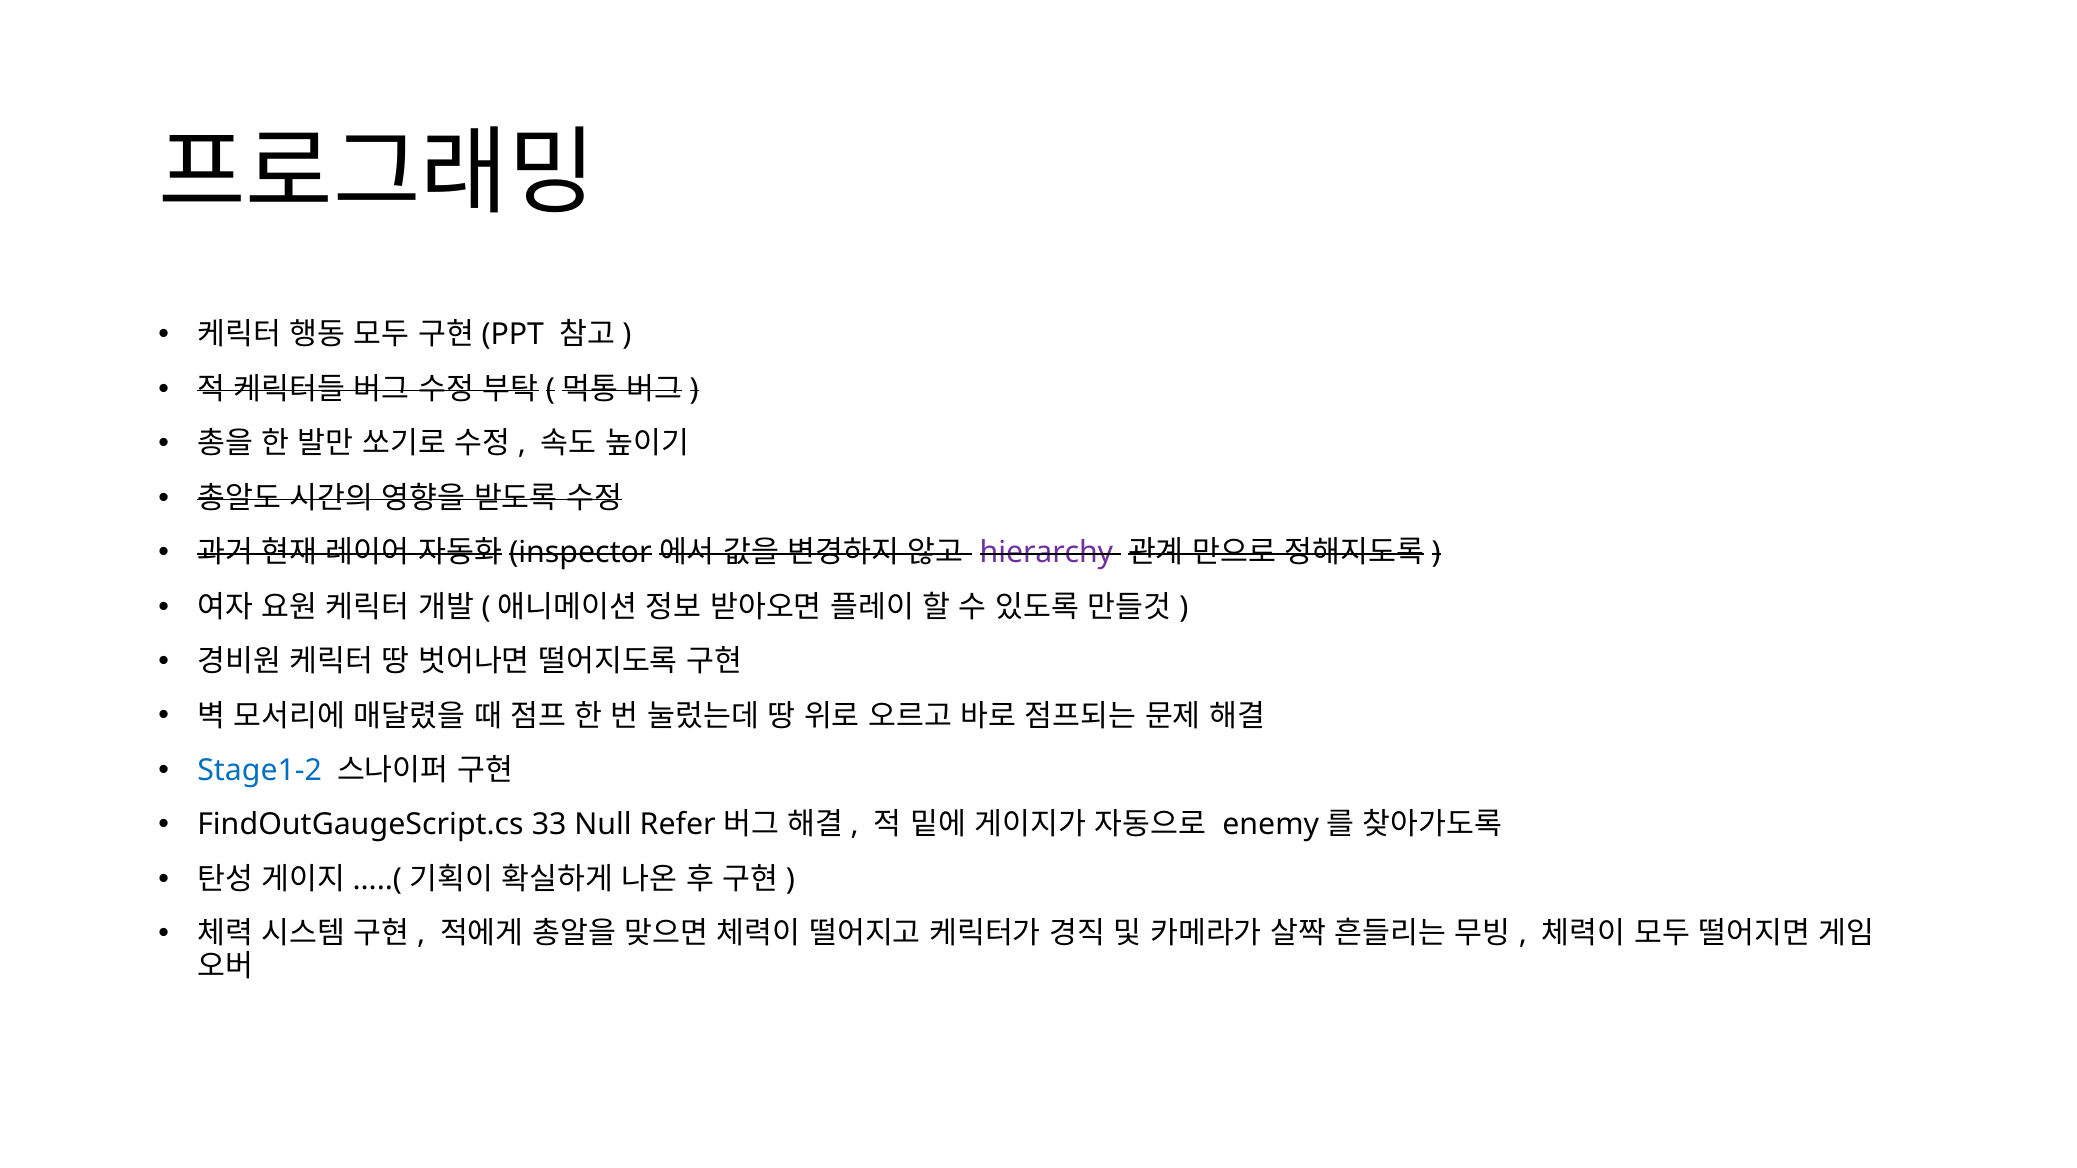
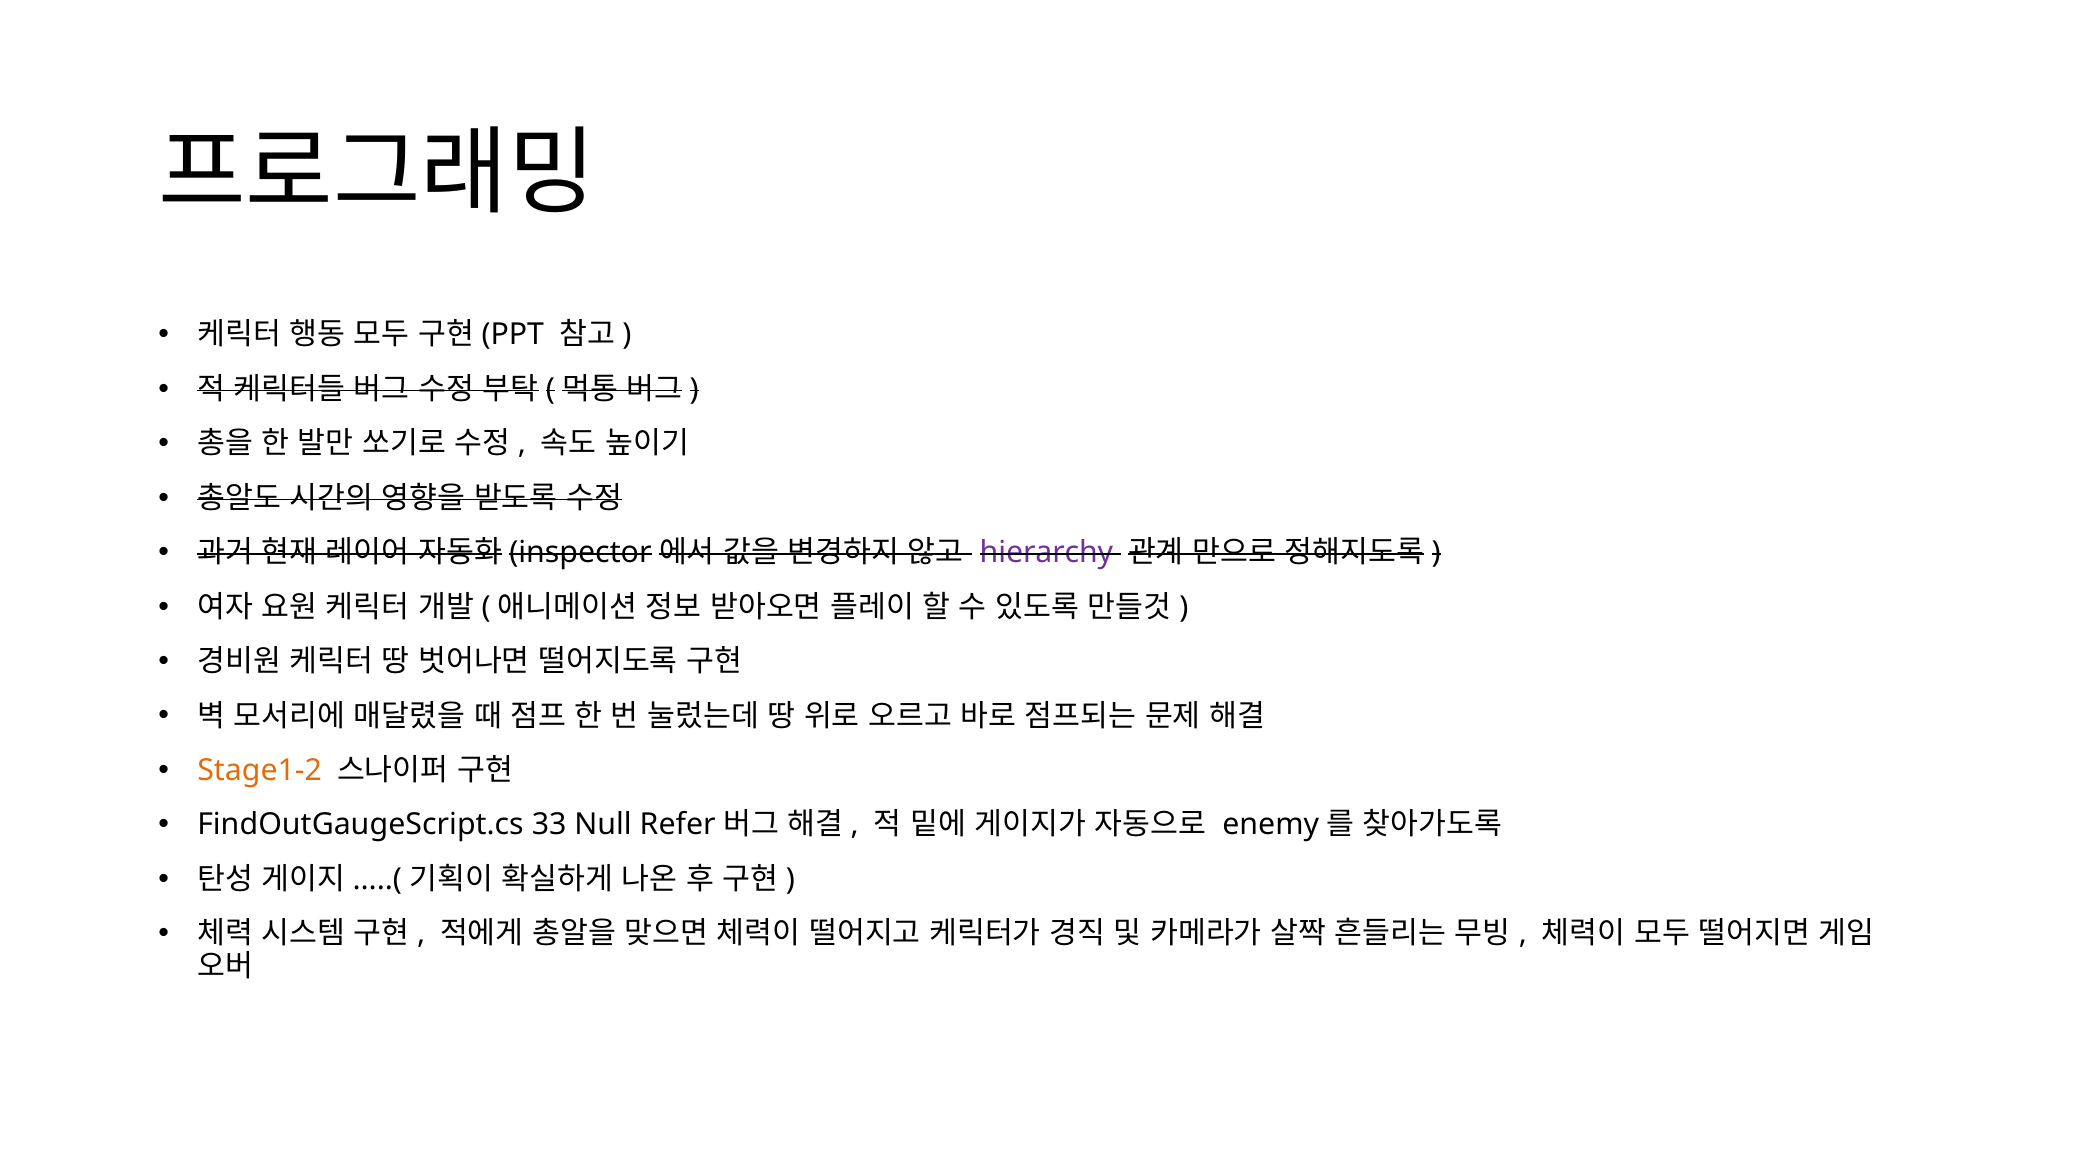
Stage1-2 colour: blue -> orange (260, 771)
